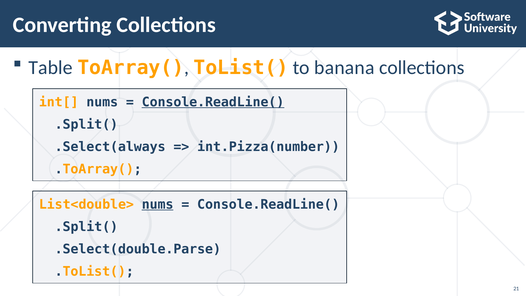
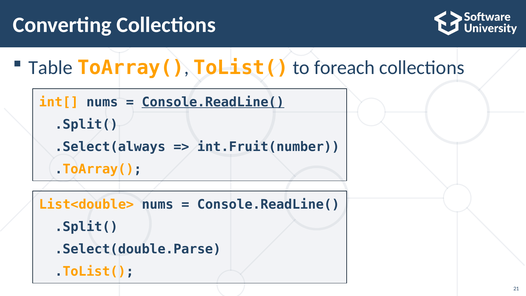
banana: banana -> foreach (345, 68)
int.Pizza(number: int.Pizza(number -> int.Fruit(number (268, 147)
nums underline: present -> none (158, 204)
